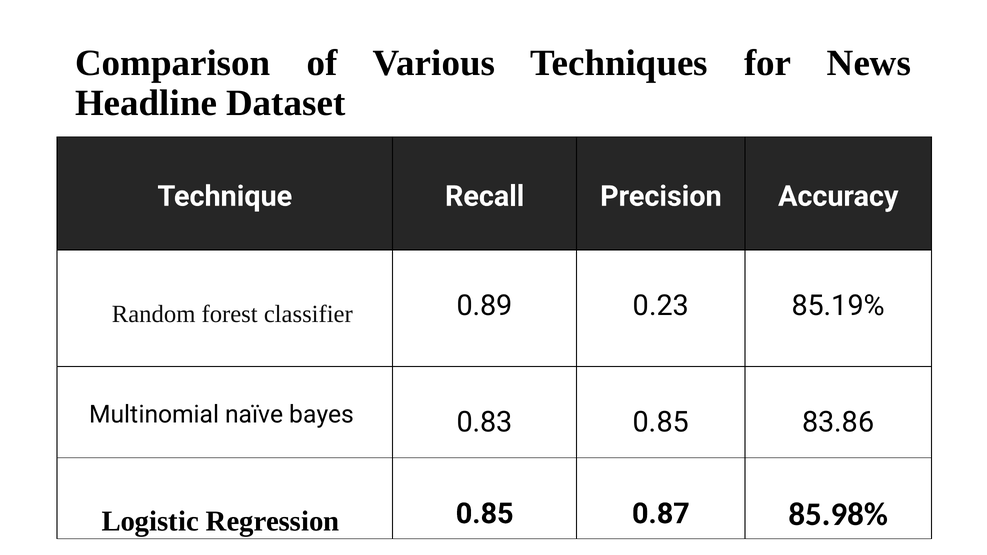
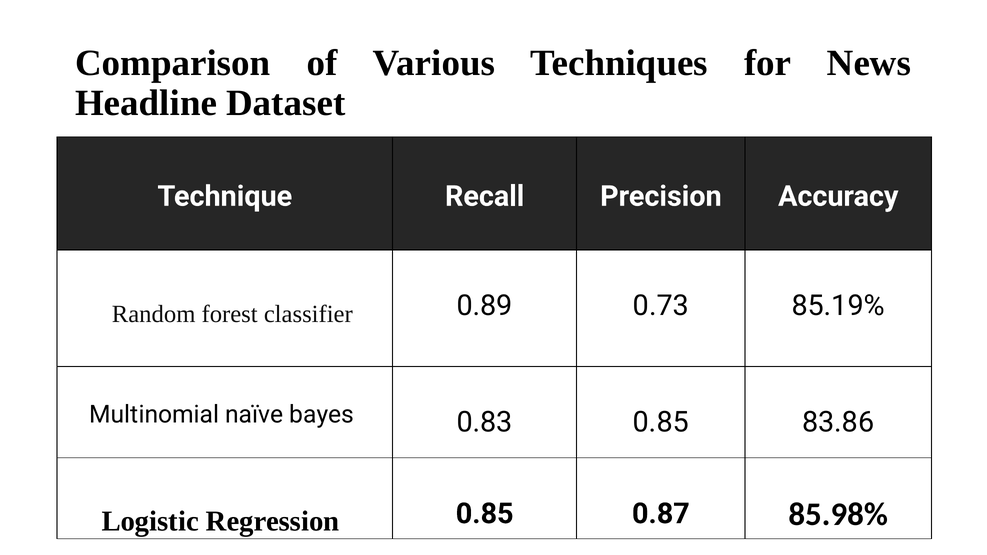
0.23: 0.23 -> 0.73 (661, 306)
